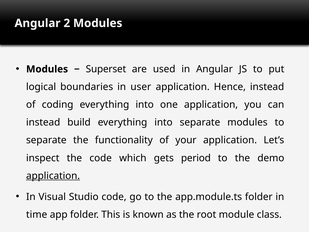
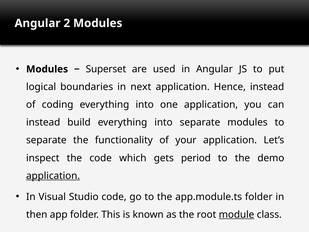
user: user -> next (141, 87)
time: time -> then (37, 214)
module underline: none -> present (236, 214)
